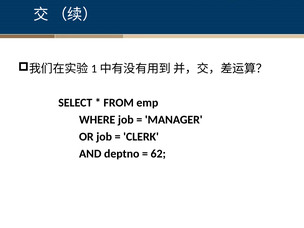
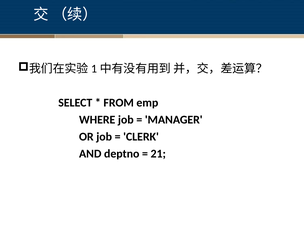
62: 62 -> 21 (158, 154)
